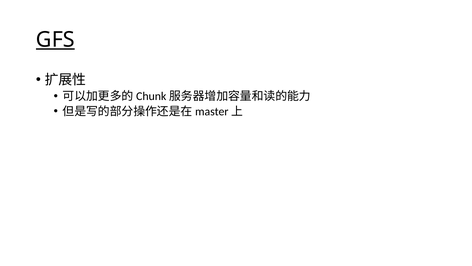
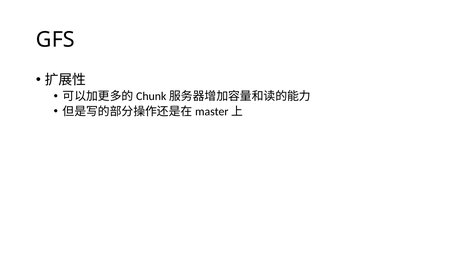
GFS underline: present -> none (55, 40)
